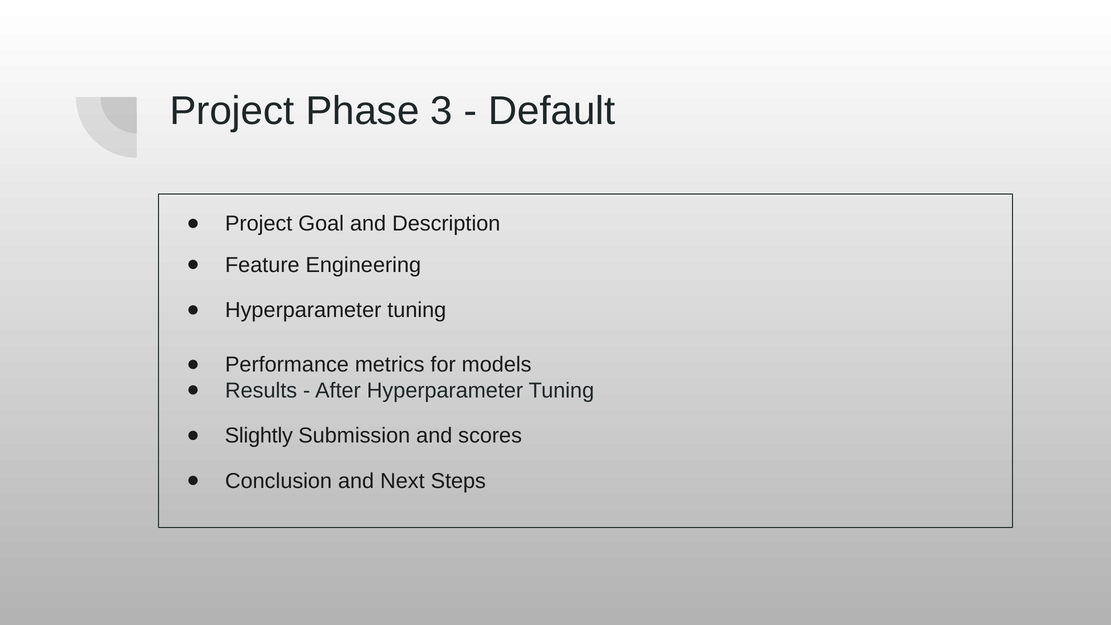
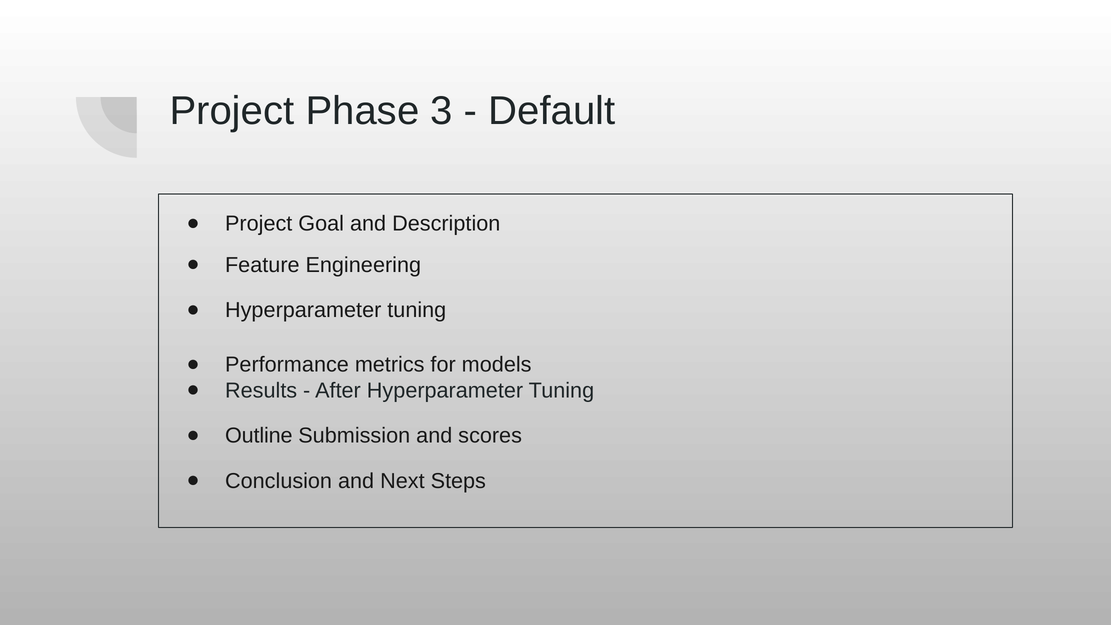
Slightly: Slightly -> Outline (259, 436)
